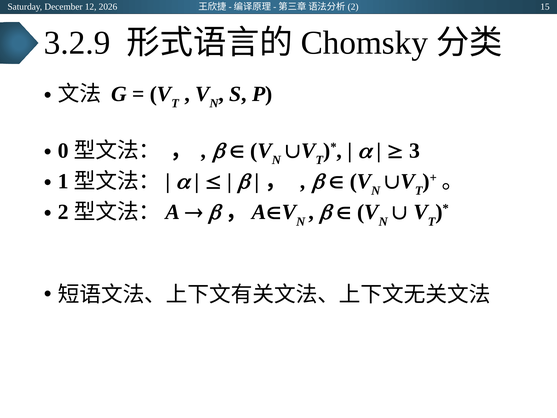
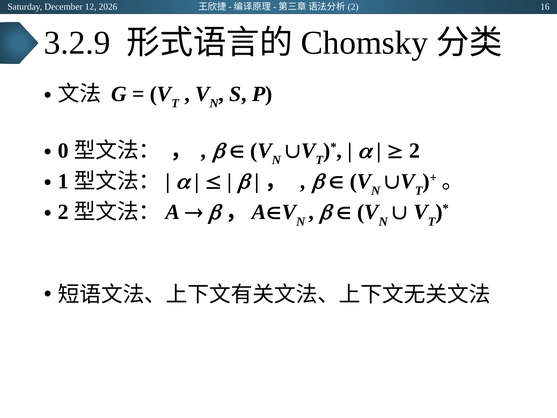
15: 15 -> 16 (545, 7)
3: 3 -> 2 (415, 151)
